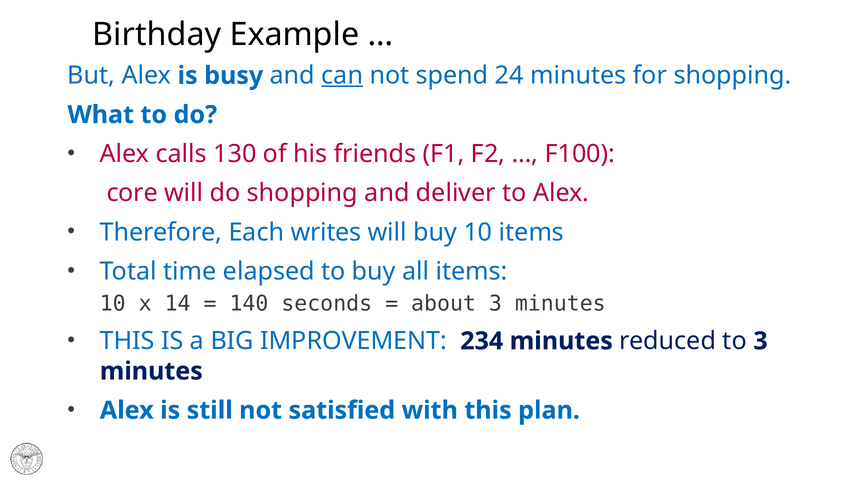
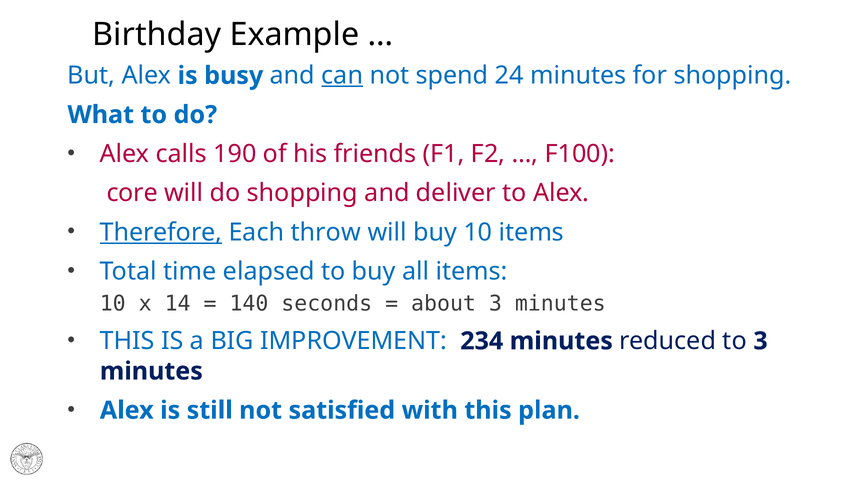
130: 130 -> 190 (235, 154)
Therefore underline: none -> present (161, 232)
writes: writes -> throw (326, 232)
